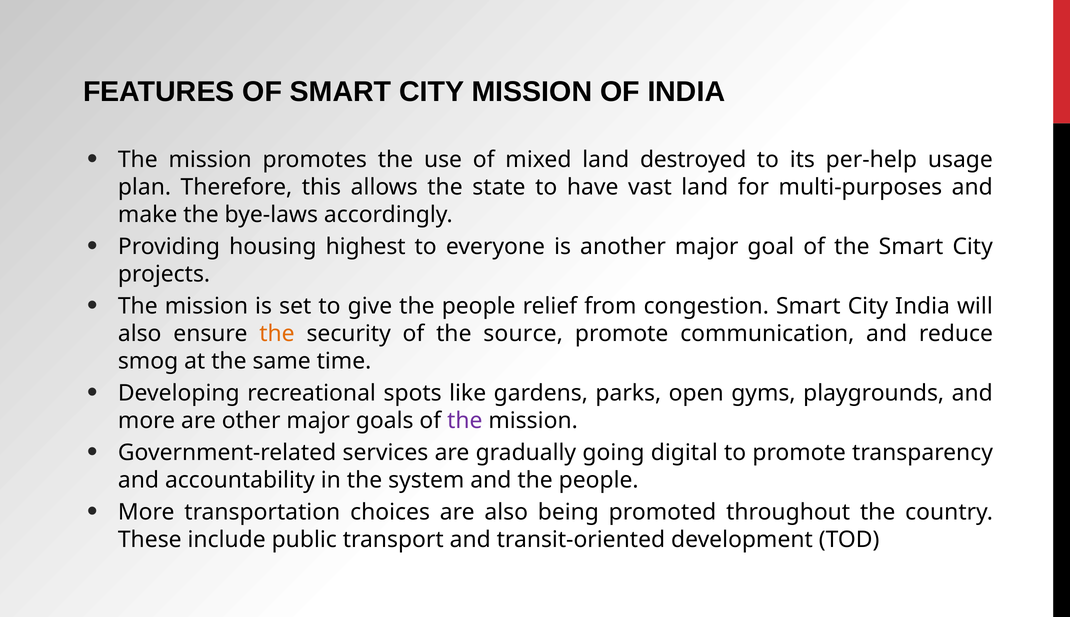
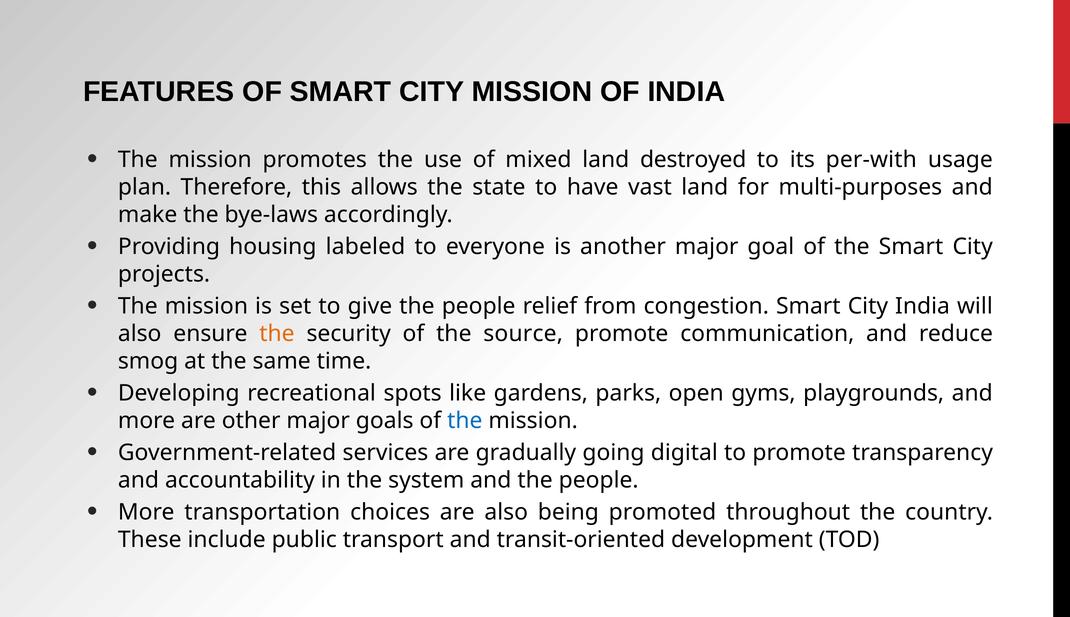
per-help: per-help -> per-with (871, 160)
highest: highest -> labeled (365, 247)
the colour: purple -> blue (465, 421)
